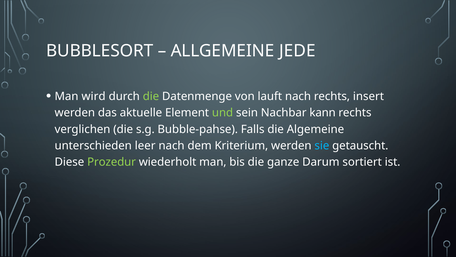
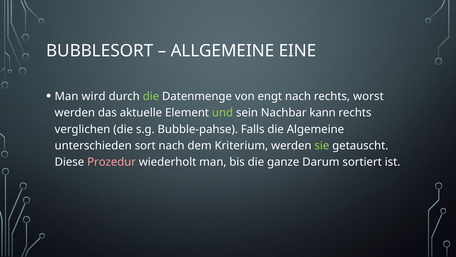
JEDE: JEDE -> EINE (298, 51)
lauft: lauft -> engt (270, 96)
insert: insert -> worst (368, 96)
leer: leer -> sort (145, 145)
sie colour: light blue -> light green (322, 145)
Prozedur colour: light green -> pink (112, 162)
